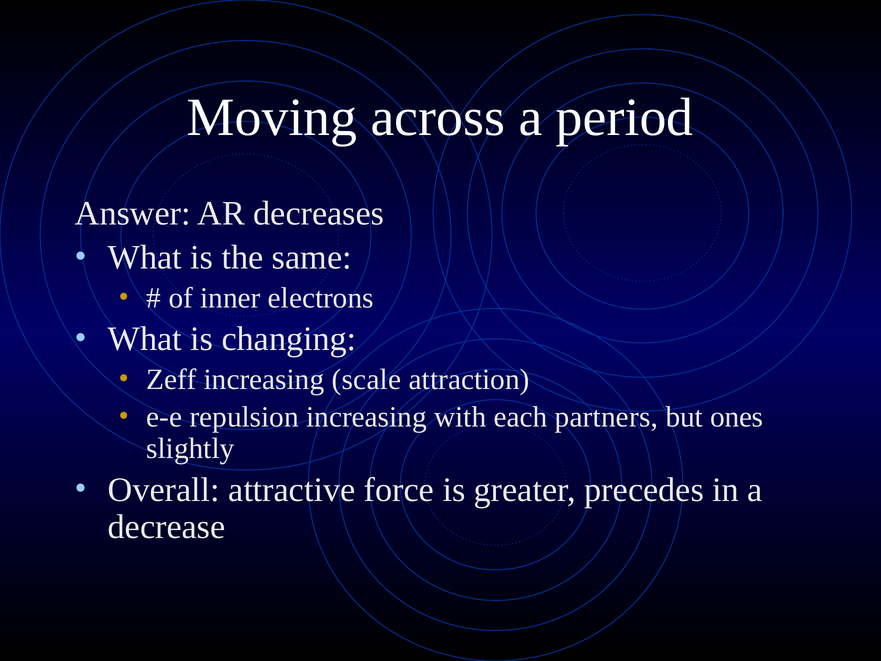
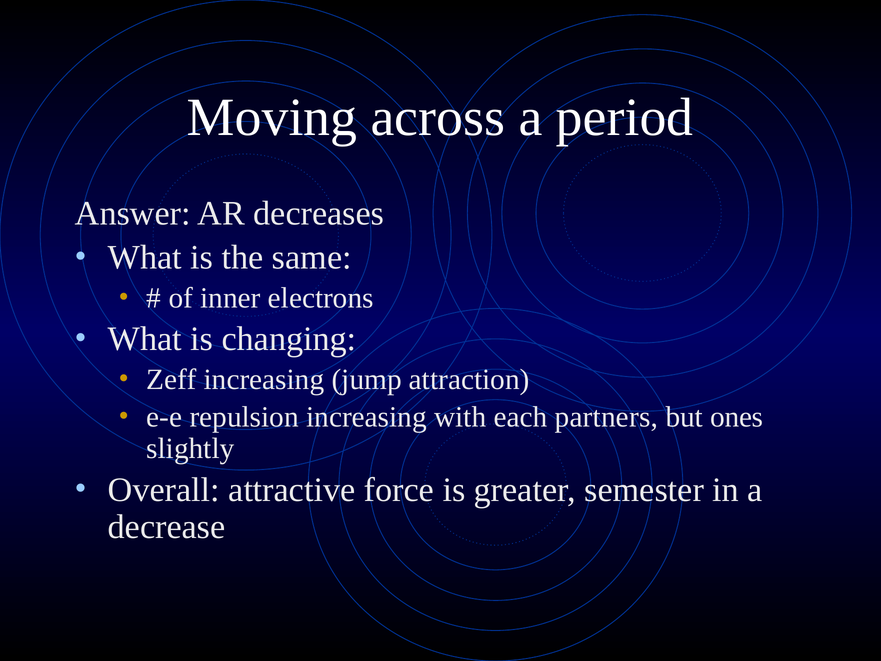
scale: scale -> jump (367, 379)
precedes: precedes -> semester (644, 490)
